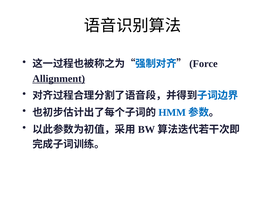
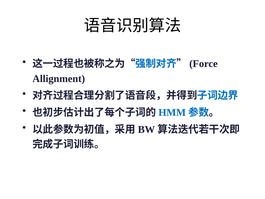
Allignment underline: present -> none (59, 79)
